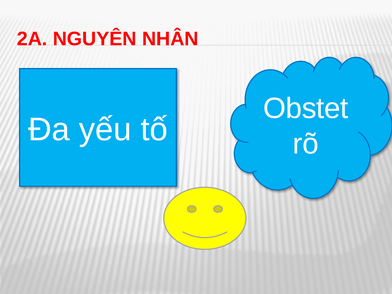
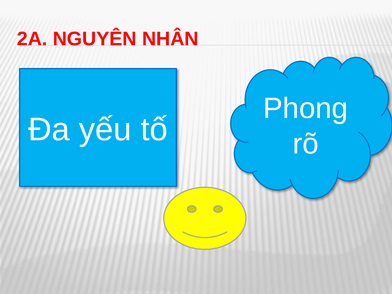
Obstet: Obstet -> Phong (306, 109)
